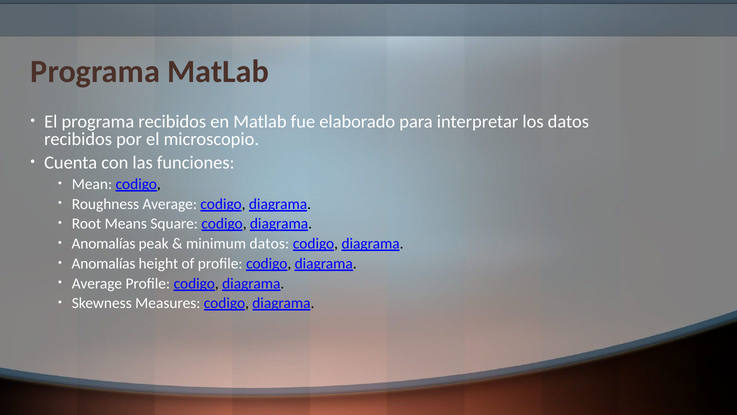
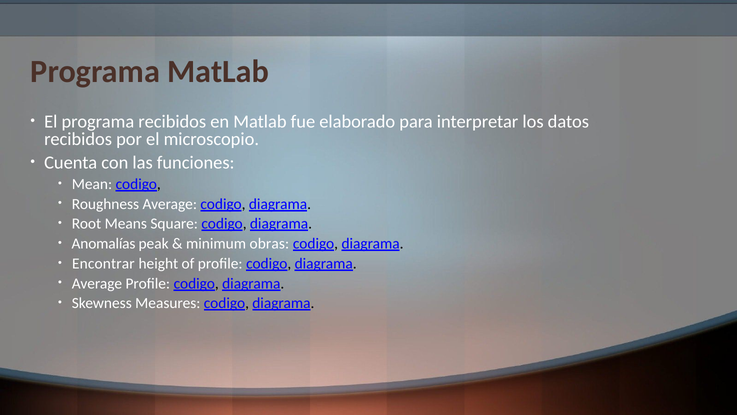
minimum datos: datos -> obras (269, 243)
Anomalías: Anomalías -> Encontrar (103, 263)
